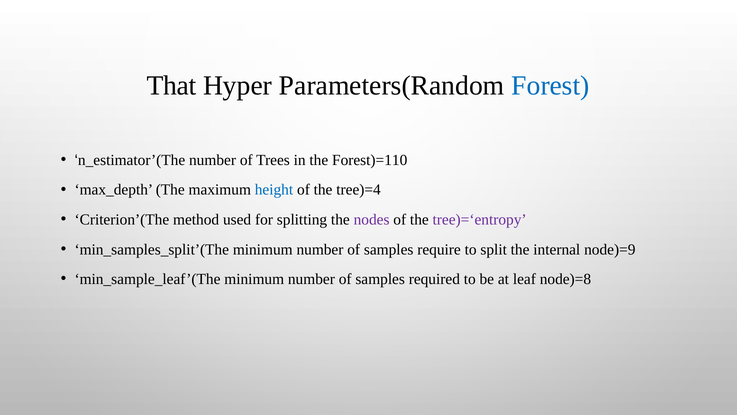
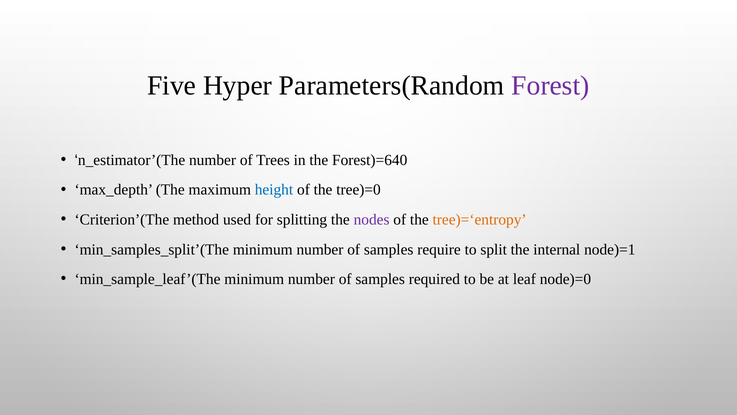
That: That -> Five (172, 85)
Forest colour: blue -> purple (550, 85)
Forest)=110: Forest)=110 -> Forest)=640 (370, 160)
tree)=4: tree)=4 -> tree)=0 (359, 190)
tree)=‘entropy colour: purple -> orange (480, 219)
node)=9: node)=9 -> node)=1 (610, 249)
node)=8: node)=8 -> node)=0 (565, 279)
